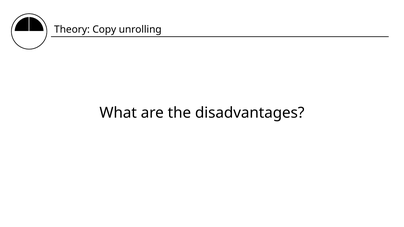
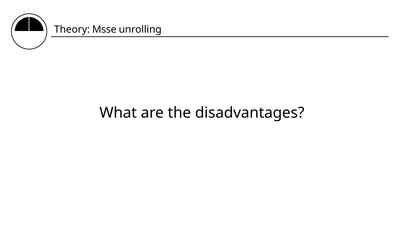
Copy: Copy -> Msse (104, 30)
